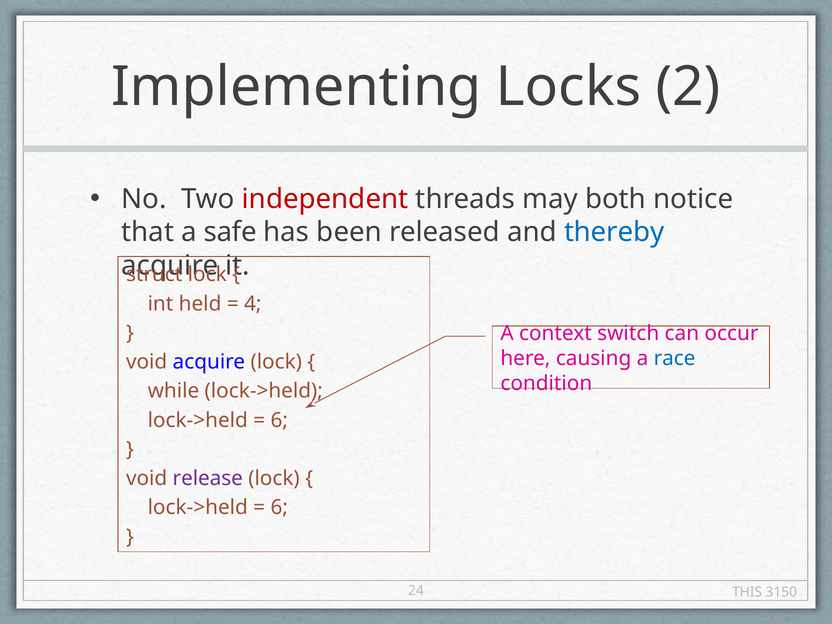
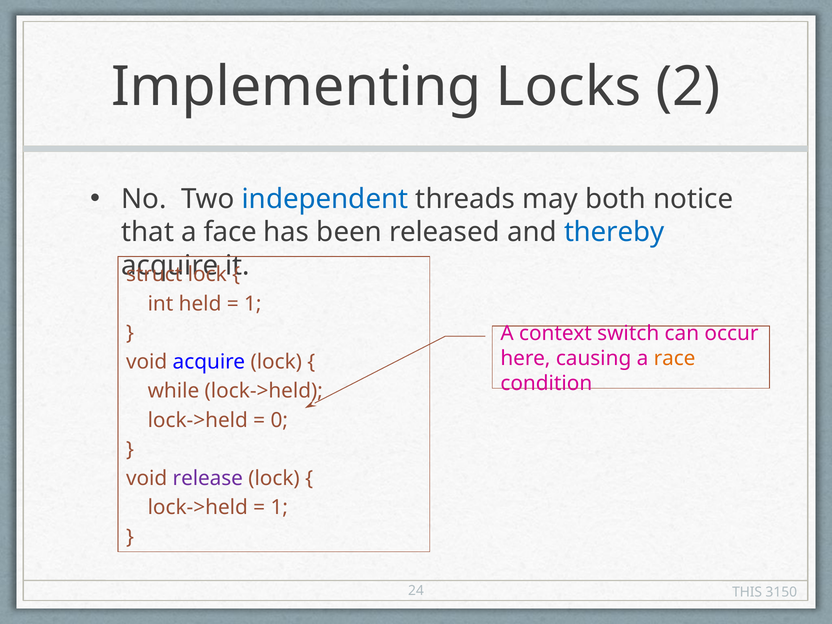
independent colour: red -> blue (325, 199)
safe: safe -> face (230, 232)
4: 4 -> 1 (253, 304)
race colour: blue -> orange (675, 358)
6: 6 -> 0 (279, 420)
6: 6 -> 1 (279, 508)
